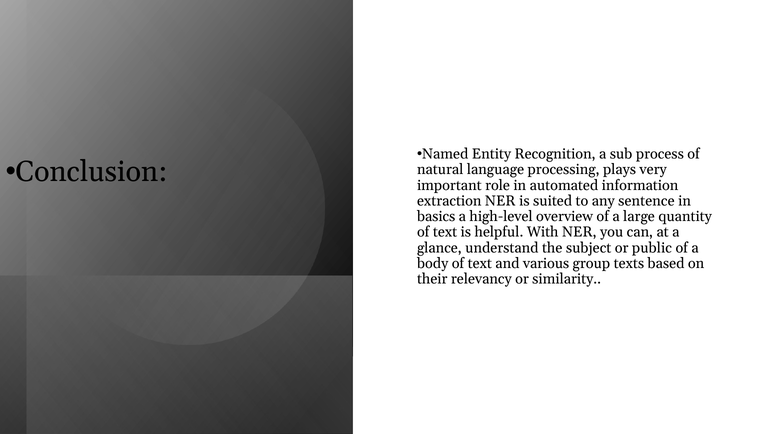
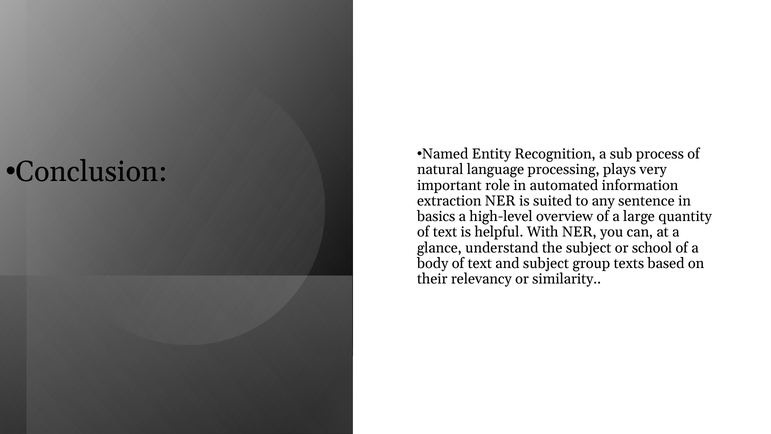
public: public -> school (652, 248)
and various: various -> subject (546, 263)
